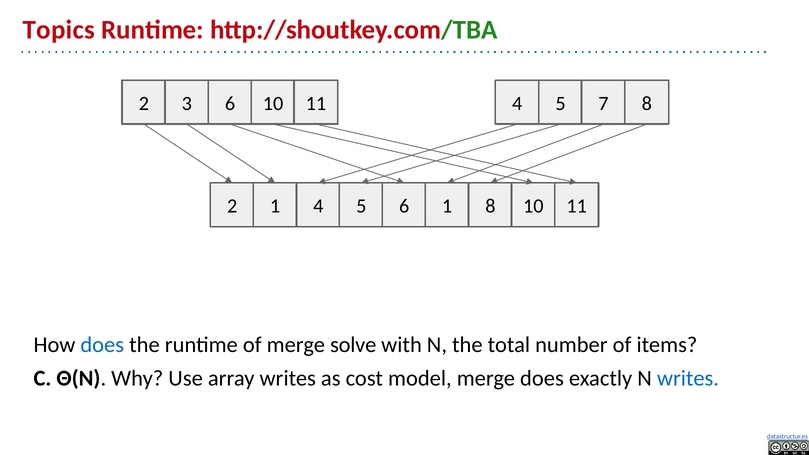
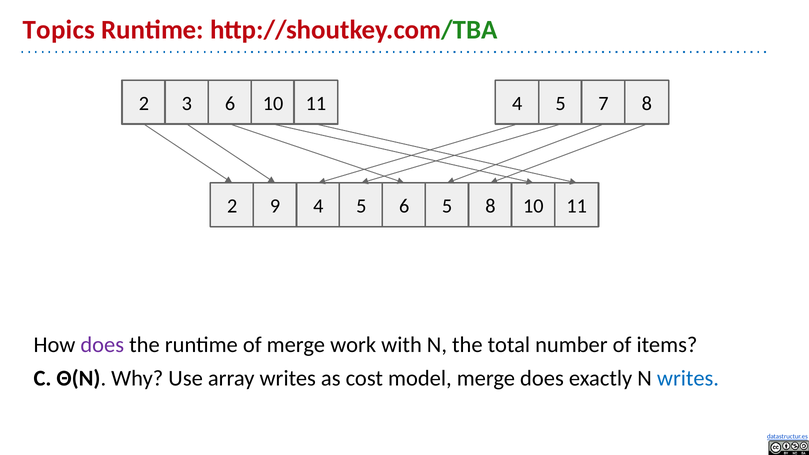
2 1: 1 -> 9 (275, 206)
6 1: 1 -> 5 (447, 206)
does colour: blue -> purple (102, 345)
solve: solve -> work (353, 345)
